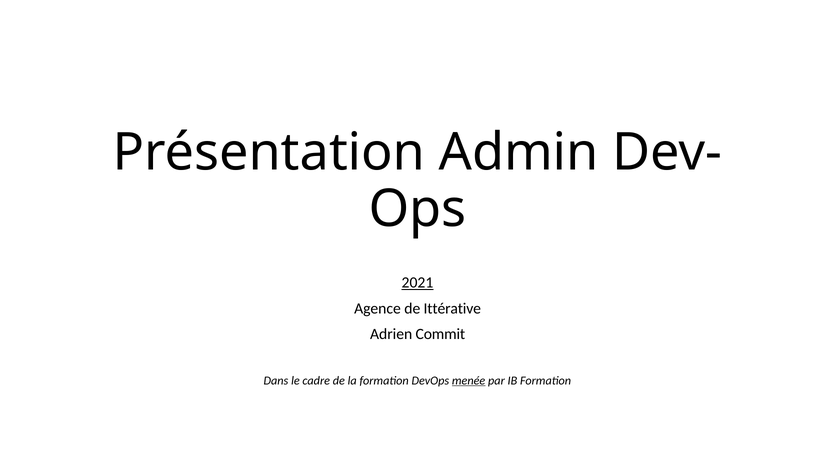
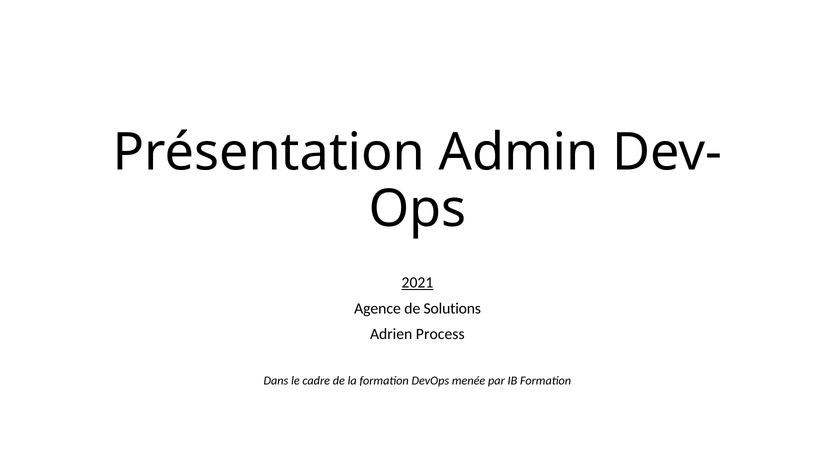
Ittérative: Ittérative -> Solutions (452, 308)
Commit: Commit -> Process (440, 334)
menée underline: present -> none (469, 380)
